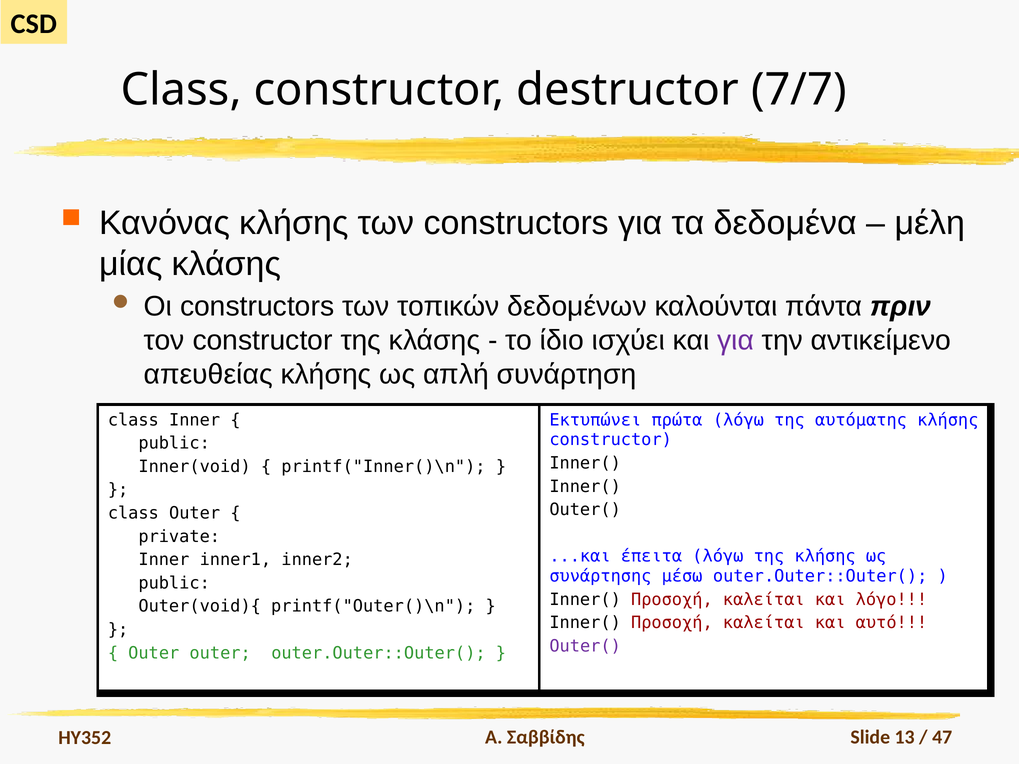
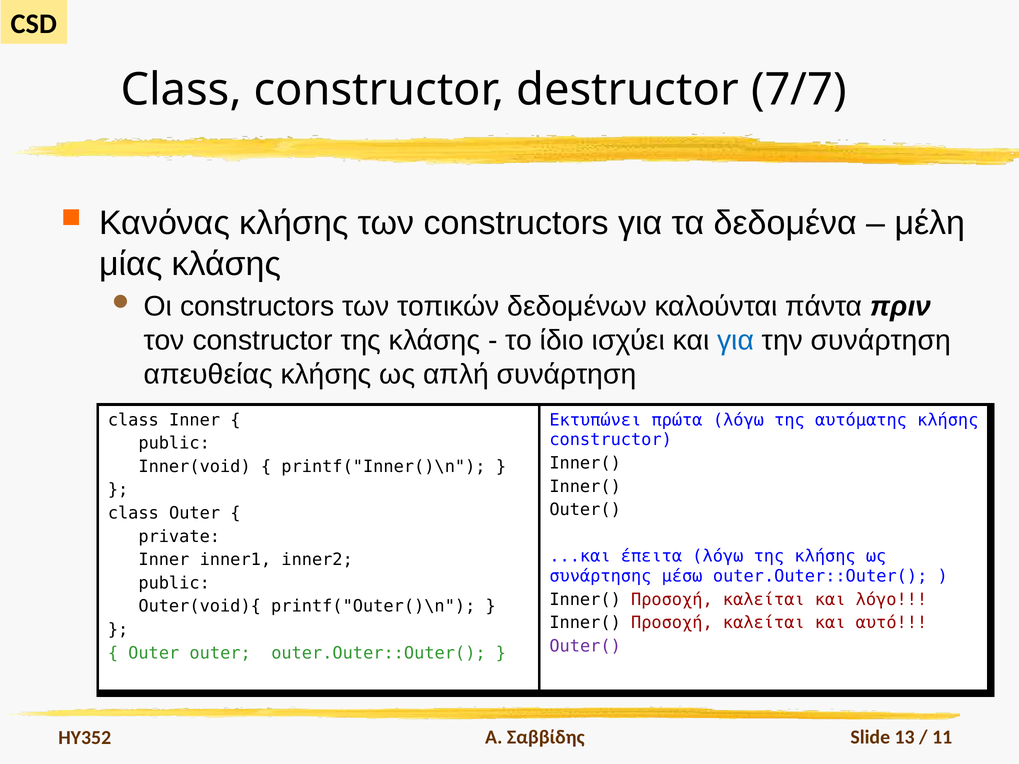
για colour: purple -> blue (736, 341)
την αντικείμενο: αντικείμενο -> συνάρτηση (881, 341)
47: 47 -> 11 (942, 738)
